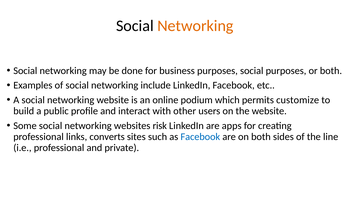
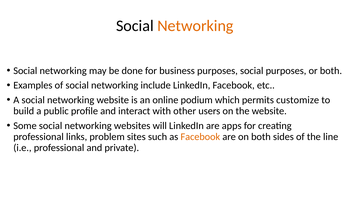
risk: risk -> will (160, 126)
converts: converts -> problem (107, 137)
Facebook colour: blue -> orange (200, 137)
